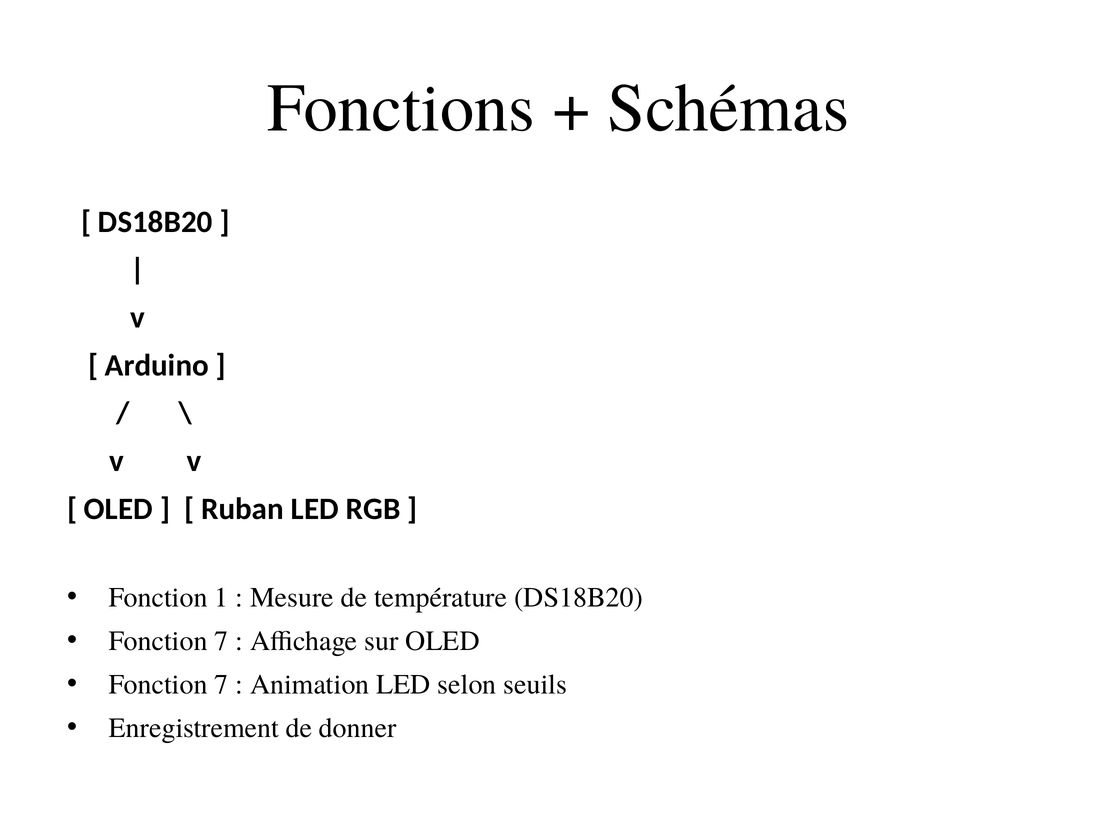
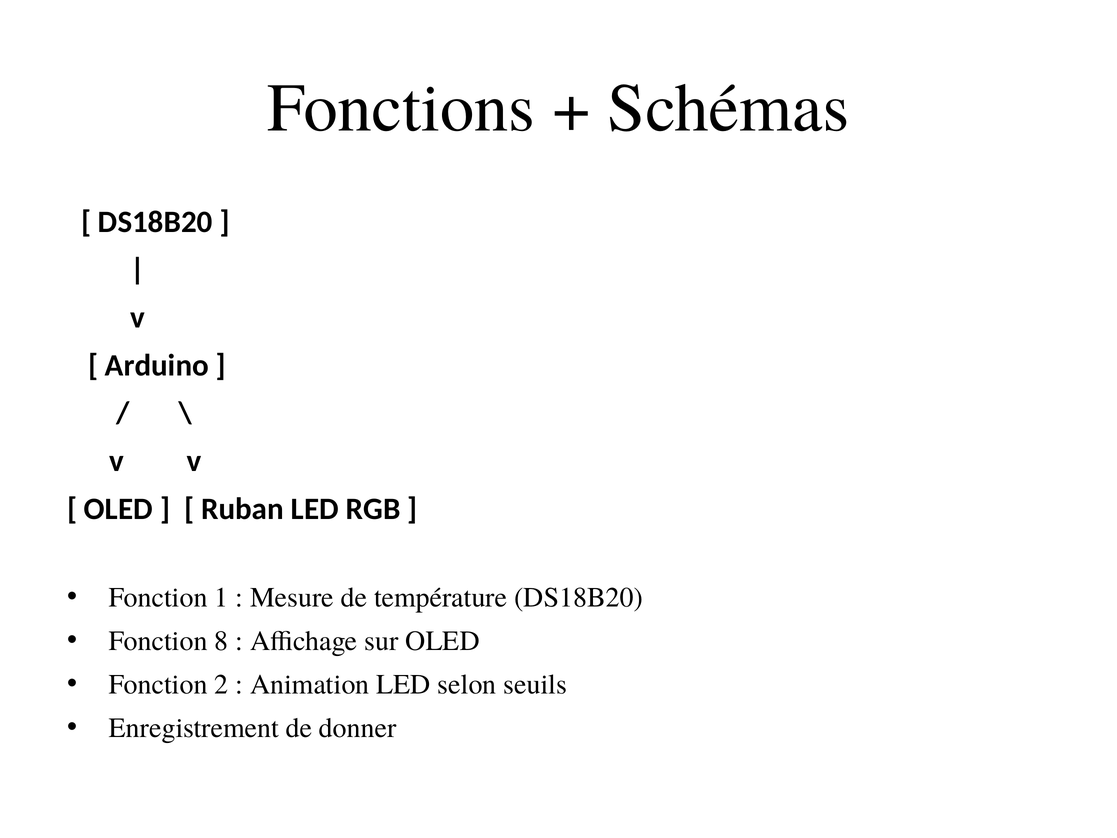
7: 7 -> 8 (221, 641)
7: 7 -> 2 (221, 684)
